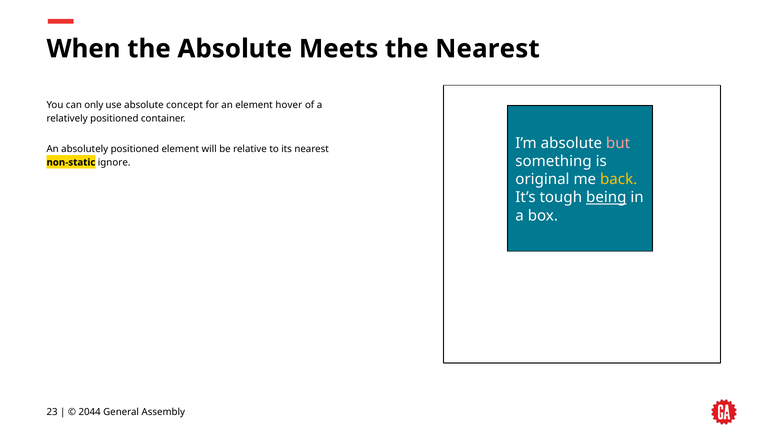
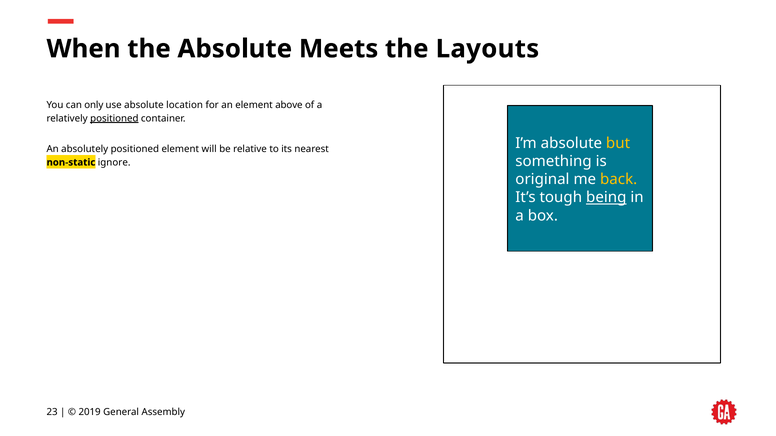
the Nearest: Nearest -> Layouts (487, 49)
concept: concept -> location (185, 105)
hover: hover -> above (289, 105)
positioned underline: none -> present (114, 118)
but colour: pink -> yellow (618, 143)
2044: 2044 -> 2019 (90, 412)
